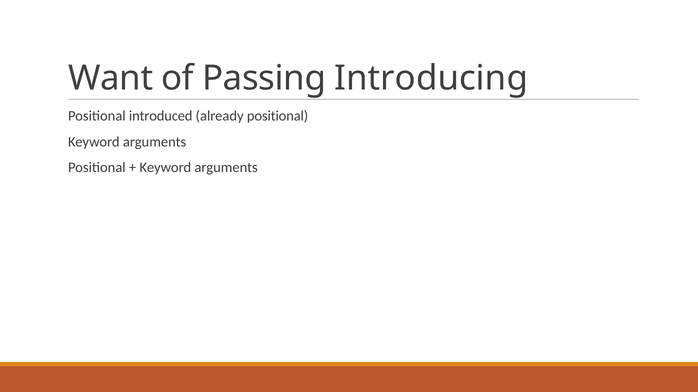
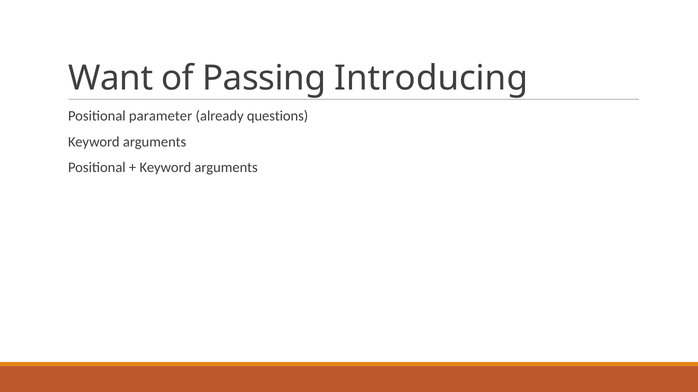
introduced: introduced -> parameter (161, 116)
already positional: positional -> questions (278, 116)
